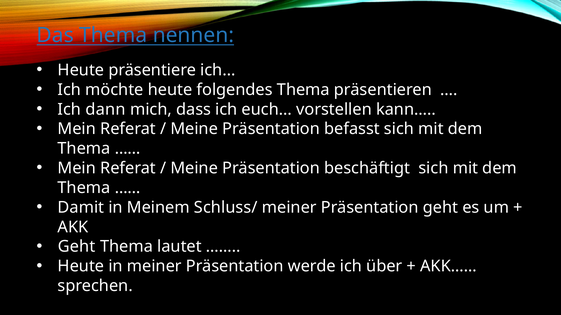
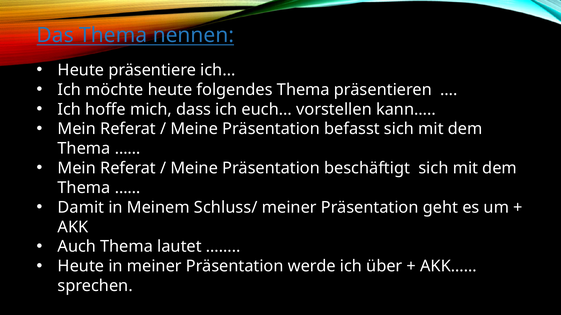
dann: dann -> hoffe (106, 109)
Geht: Geht -> Auch (77, 247)
